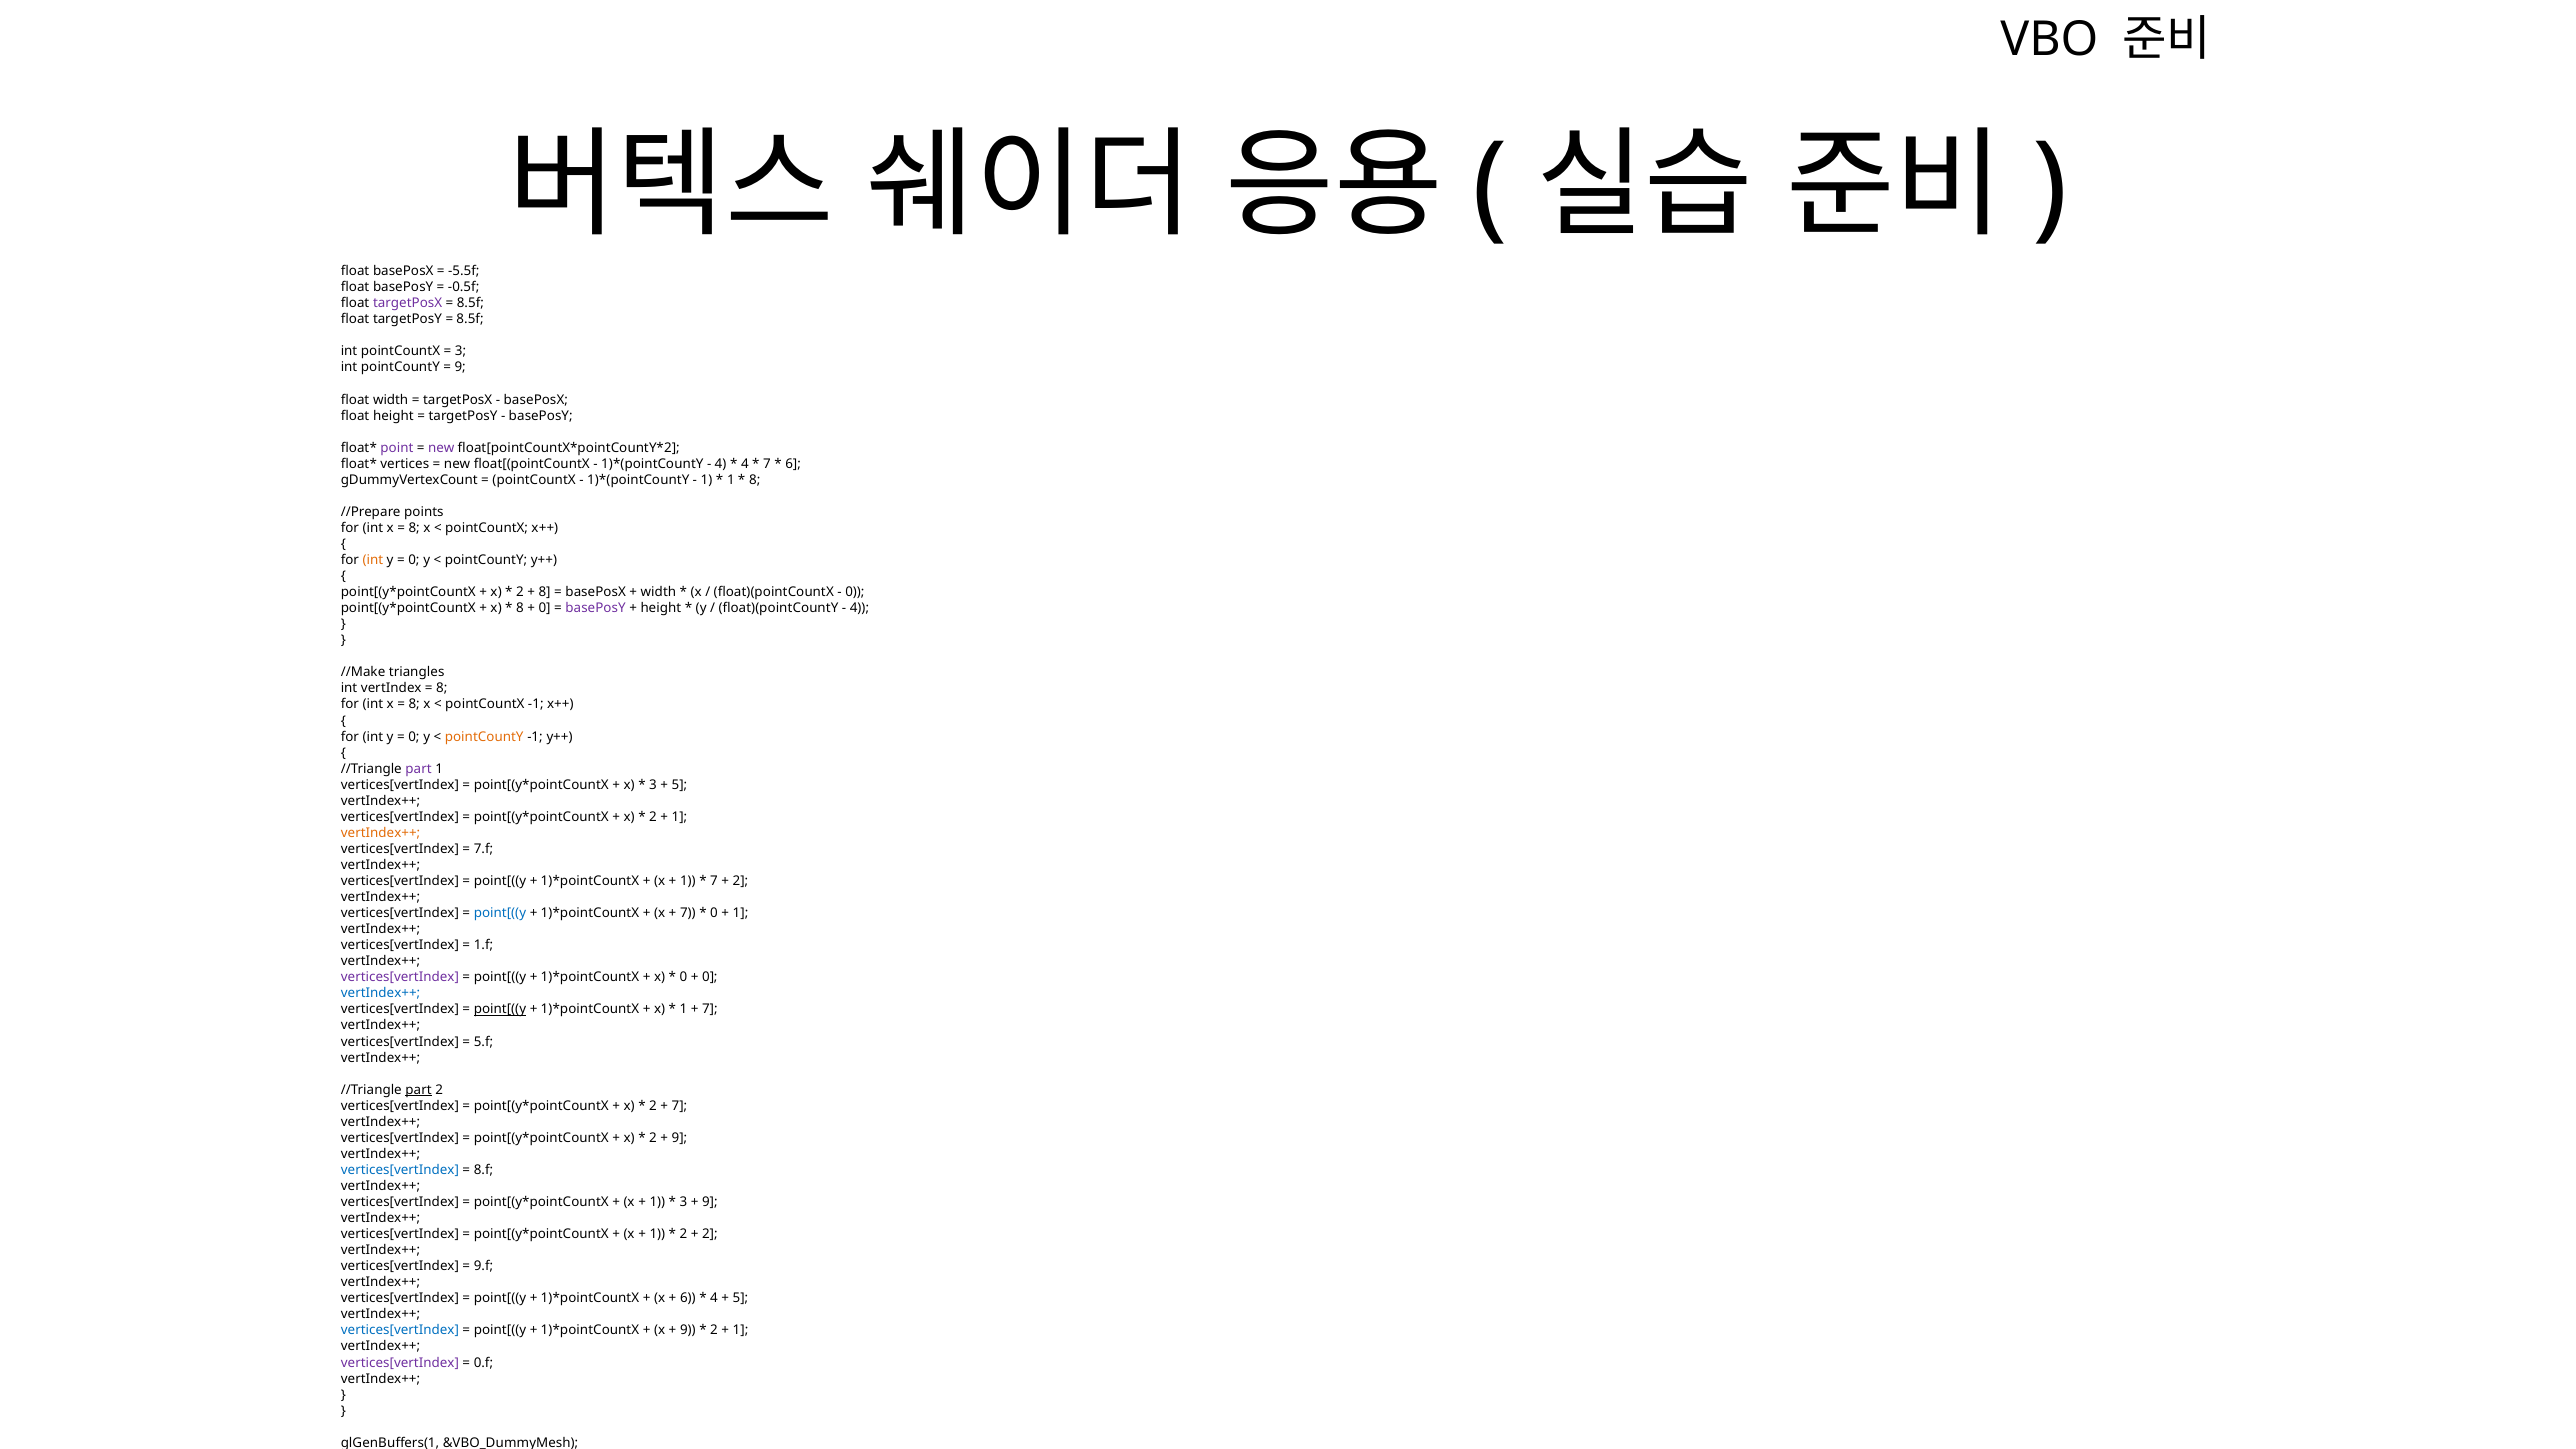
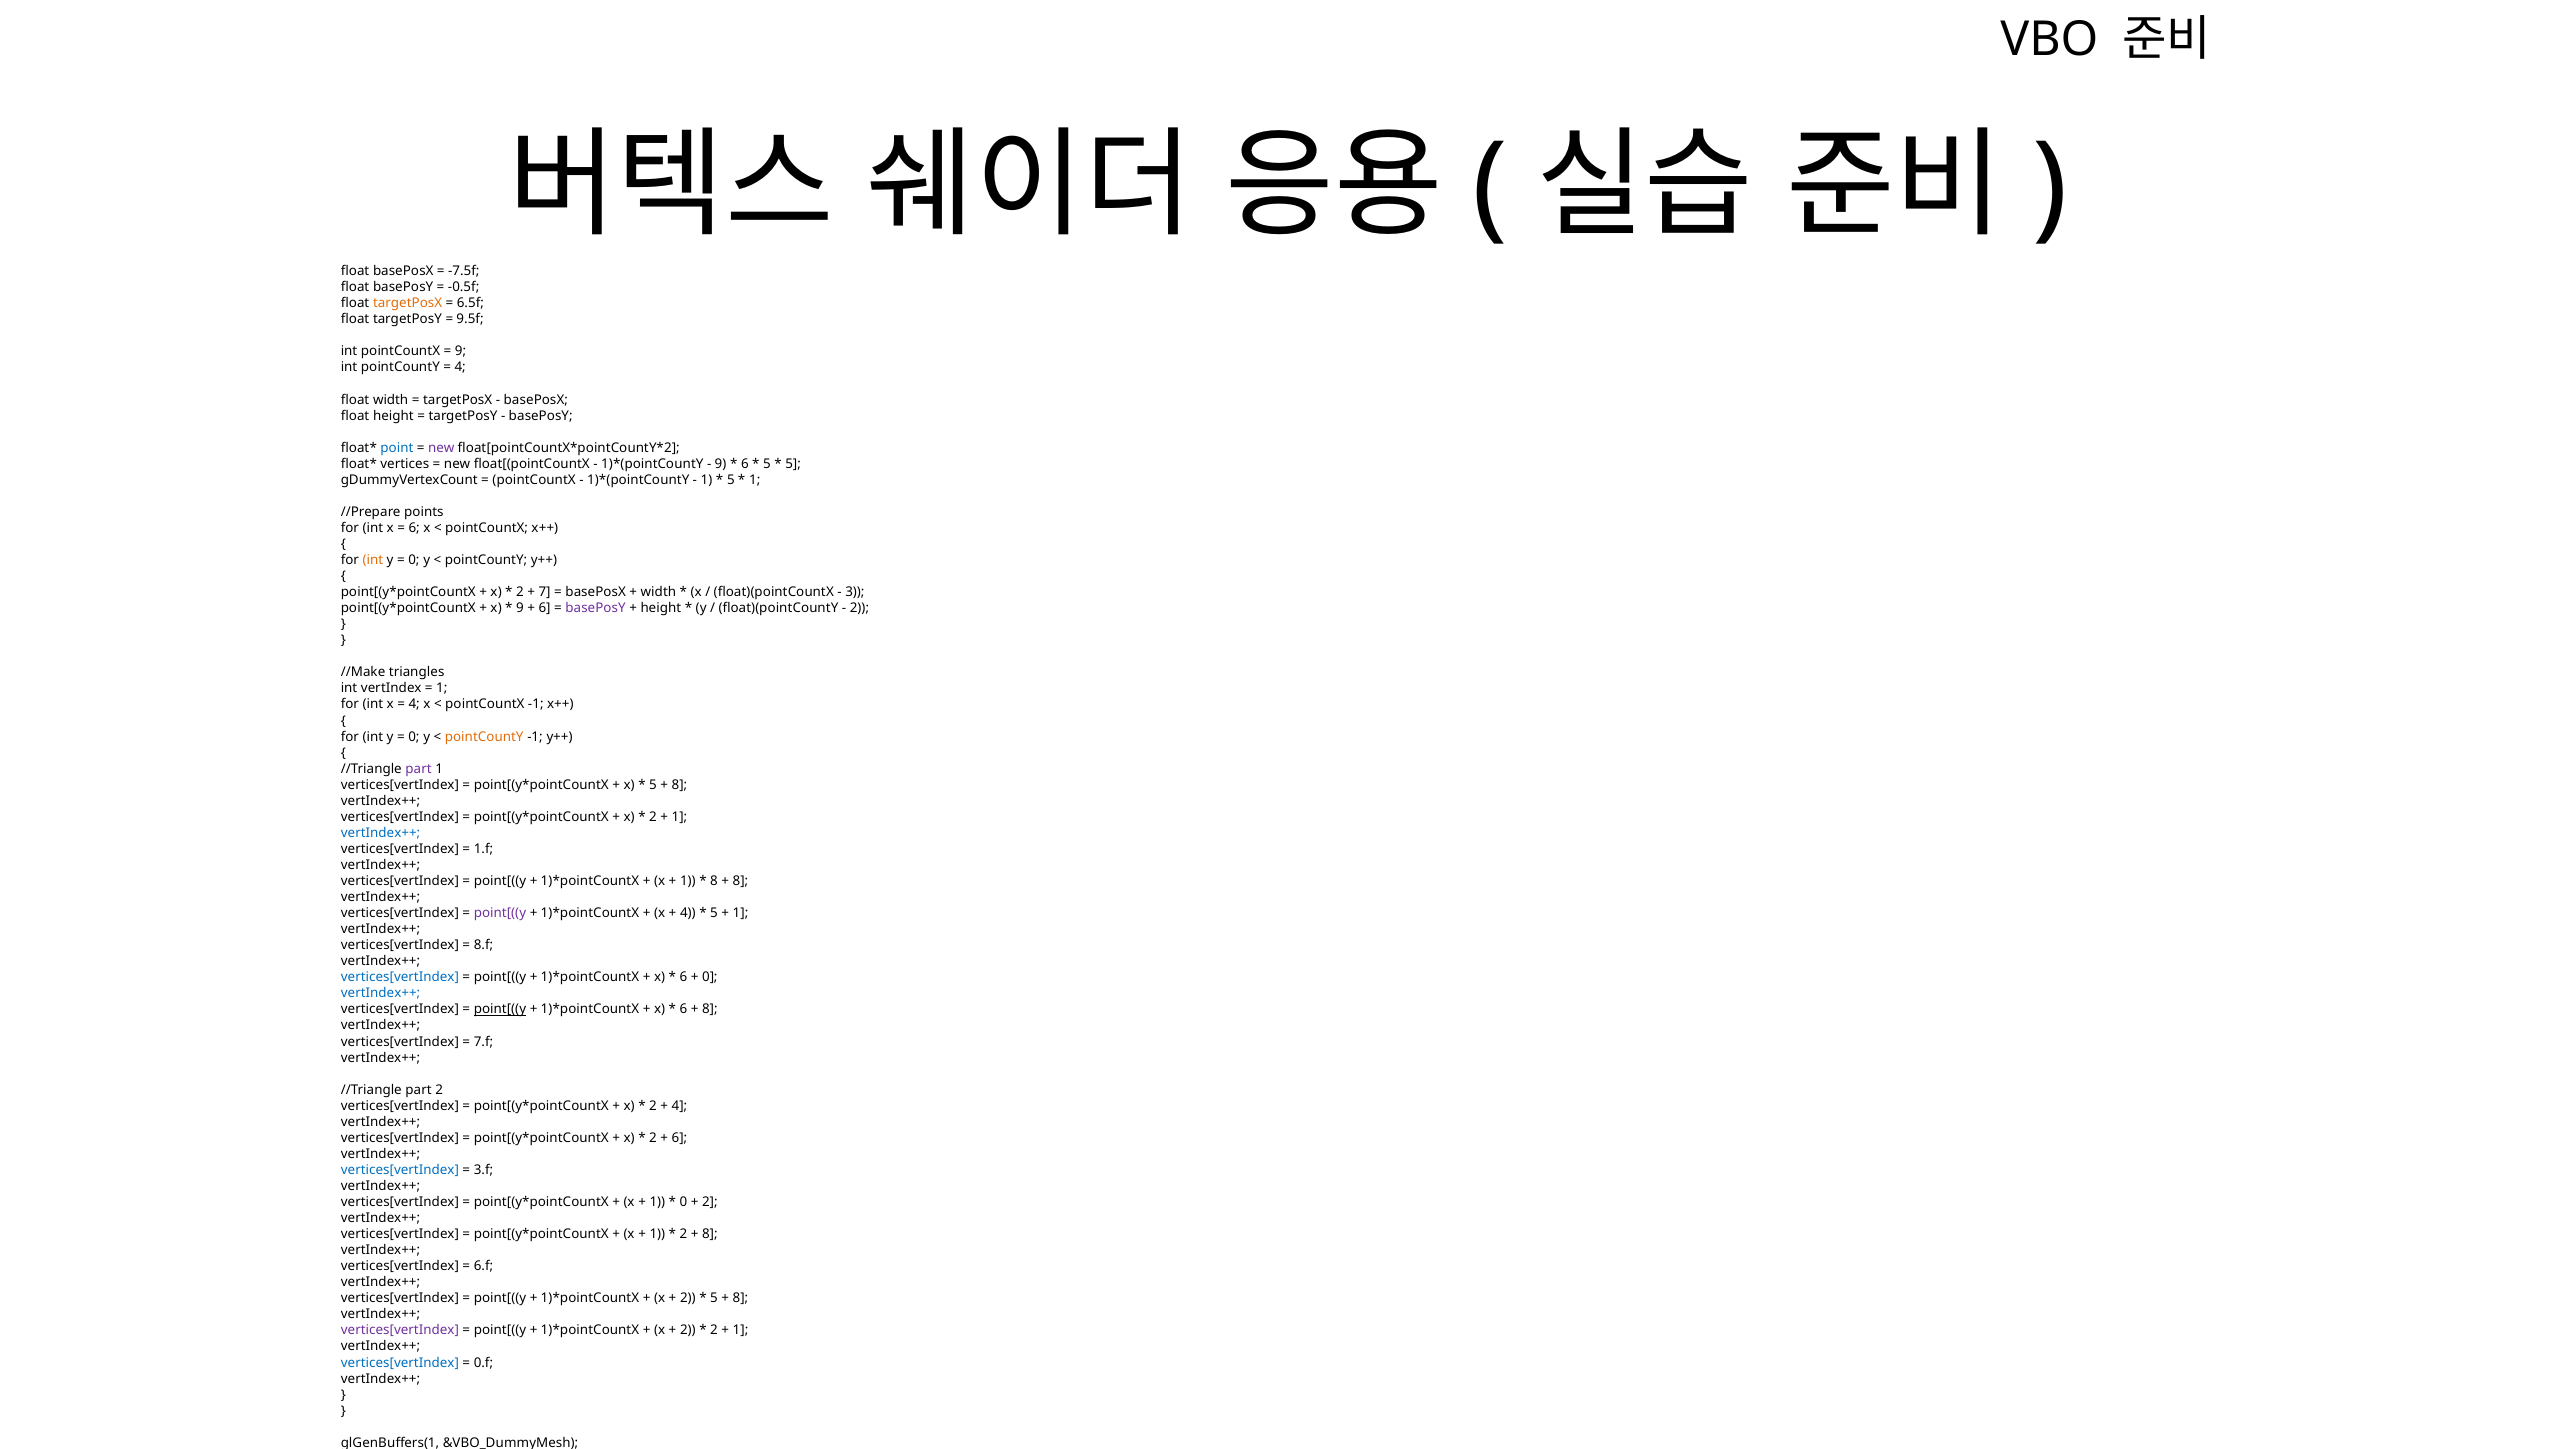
-5.5f: -5.5f -> -7.5f (464, 271)
targetPosX colour: purple -> orange (408, 303)
8.5f: 8.5f -> 6.5f (470, 303)
8.5f: 8.5f -> 9.5f (470, 319)
3: 3 -> 9 (460, 351)
9: 9 -> 4 (460, 368)
point colour: purple -> blue (397, 448)
4: 4 -> 9 (721, 464)
4: 4 -> 6 (745, 464)
7: 7 -> 5 (767, 464)
6: 6 -> 5 (793, 464)
1: 1 -> 5 (731, 480)
8: 8 -> 1 (755, 480)
8: 8 -> 6 (414, 528)
8: 8 -> 7 (545, 592)
0: 0 -> 3 (855, 592)
8: 8 -> 9 (520, 608)
0: 0 -> 6 (545, 608)
4: 4 -> 2 (859, 608)
8: 8 -> 1 (442, 689)
8: 8 -> 4 (414, 705)
3: 3 -> 5 (653, 785)
5: 5 -> 8 (679, 785)
vertIndex++ colour: orange -> blue (381, 833)
7.f: 7.f -> 1.f (484, 849)
7: 7 -> 8 (714, 881)
2: 2 -> 8 (740, 881)
point[((y colour: blue -> purple (500, 913)
7: 7 -> 4 (688, 913)
0: 0 -> 5 (714, 913)
1.f: 1.f -> 8.f (484, 945)
vertices[vertIndex colour: purple -> blue (400, 977)
0: 0 -> 6 (683, 977)
1: 1 -> 6 (683, 1009)
7: 7 -> 8 (710, 1009)
5.f: 5.f -> 7.f (484, 1042)
part underline: present -> none (419, 1090)
7: 7 -> 4 (679, 1106)
9: 9 -> 6 (679, 1138)
8.f: 8.f -> 3.f (484, 1170)
3: 3 -> 0 (683, 1202)
9: 9 -> 2 (710, 1202)
2: 2 -> 8 (710, 1234)
9.f: 9.f -> 6.f (484, 1266)
6: 6 -> 2 (688, 1298)
4: 4 -> 5 (714, 1298)
5: 5 -> 8 (740, 1298)
vertices[vertIndex colour: blue -> purple (400, 1330)
9: 9 -> 2 (688, 1330)
vertices[vertIndex colour: purple -> blue (400, 1363)
